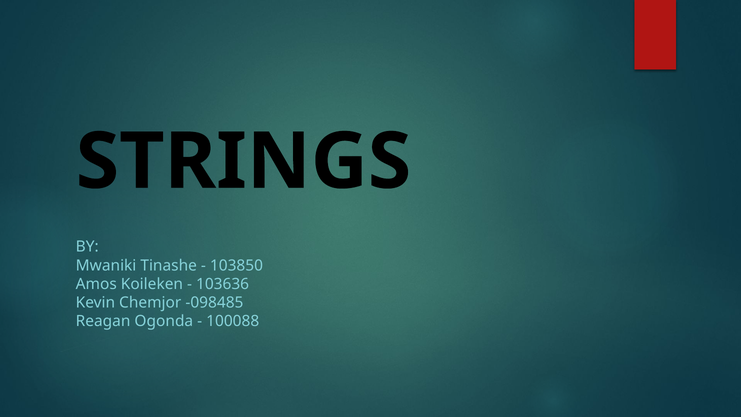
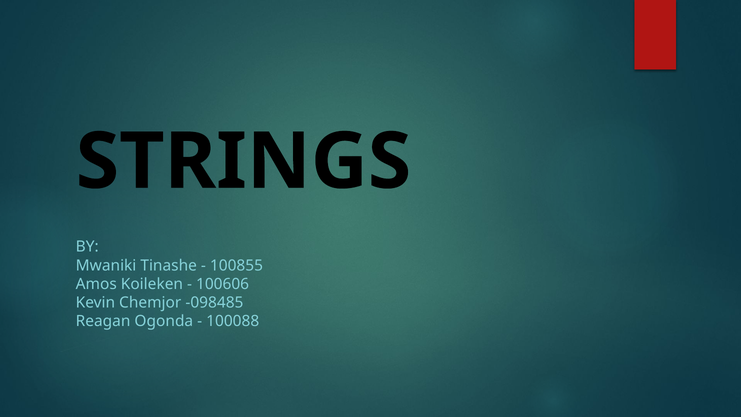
103850: 103850 -> 100855 (236, 265)
103636: 103636 -> 100606 (223, 284)
